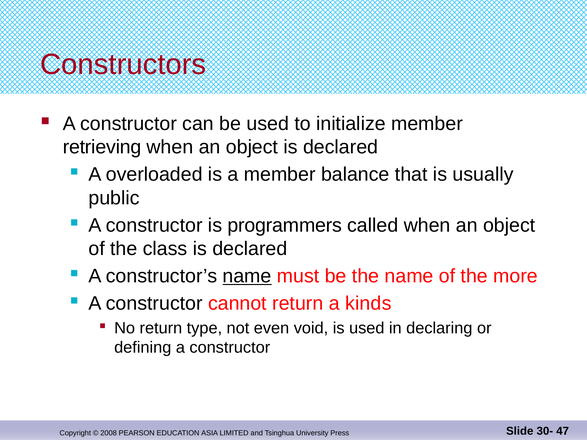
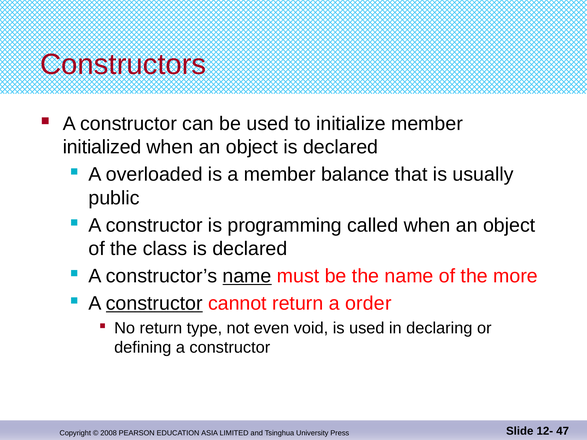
retrieving: retrieving -> initialized (102, 147)
programmers: programmers -> programming (285, 225)
constructor underline: none -> present (154, 304)
kinds: kinds -> order (368, 304)
30-: 30- -> 12- (545, 431)
